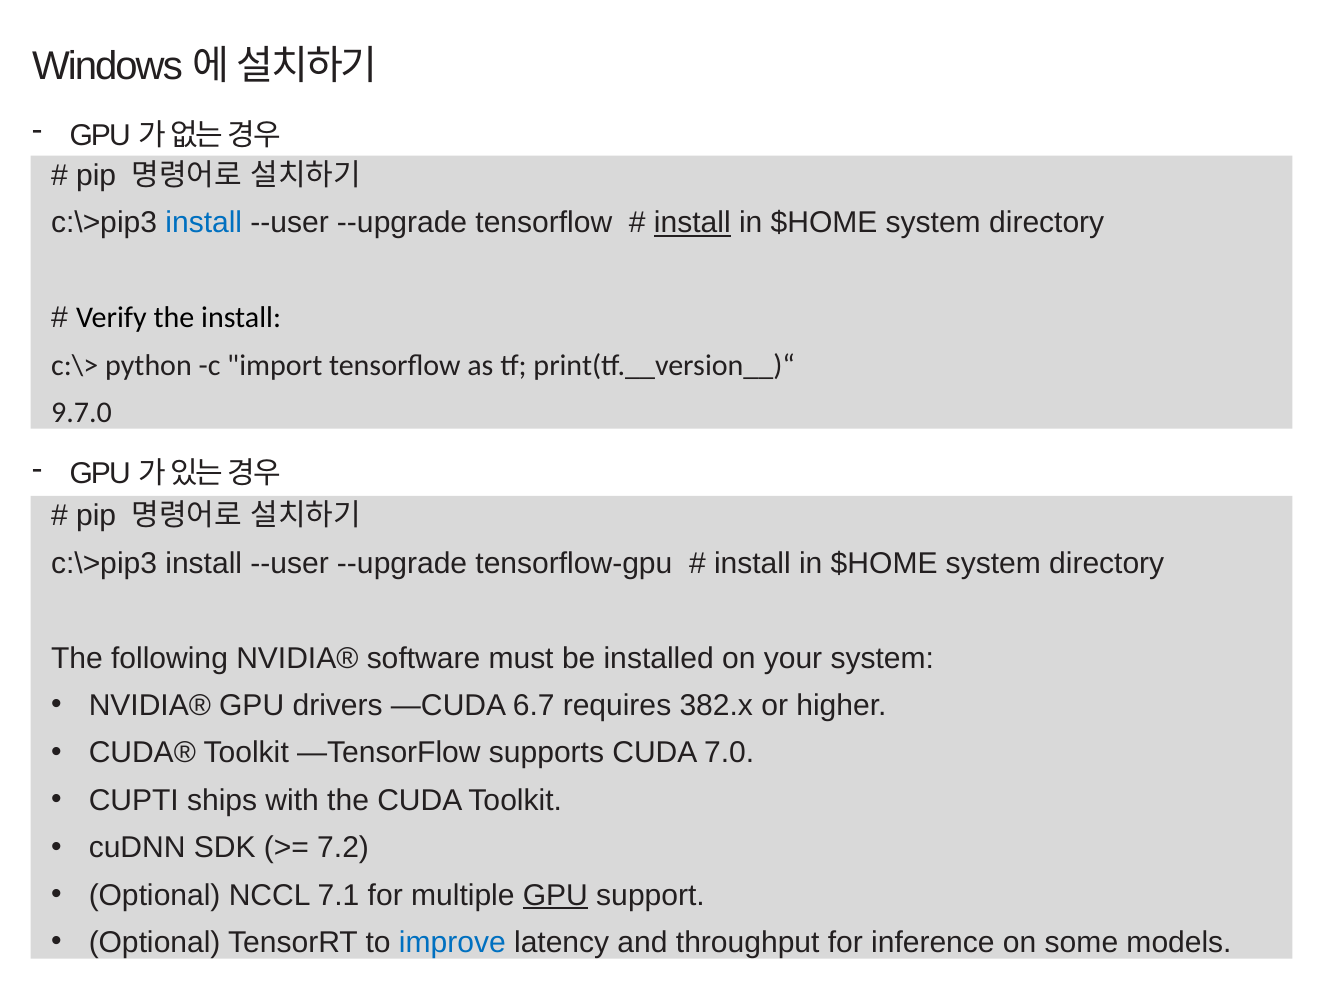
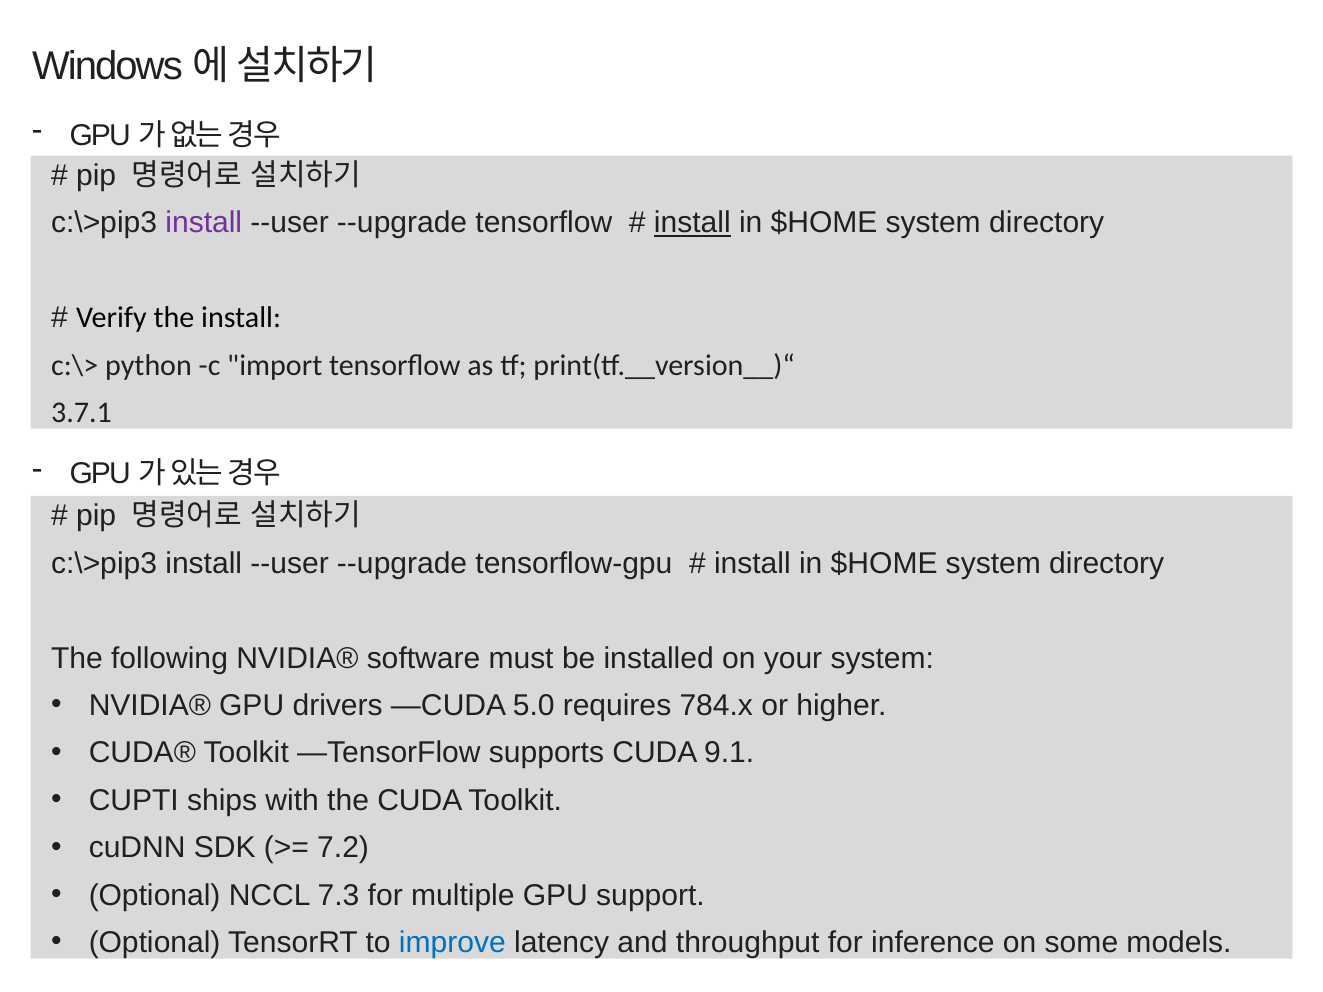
install colour: blue -> purple (204, 223)
9.7.0: 9.7.0 -> 3.7.1 (82, 413)
6.7: 6.7 -> 5.0 (534, 706)
382.x: 382.x -> 784.x (716, 706)
7.0: 7.0 -> 9.1 (729, 753)
7.1: 7.1 -> 7.3 (339, 895)
GPU underline: present -> none (555, 895)
